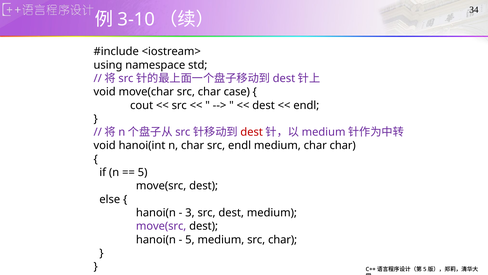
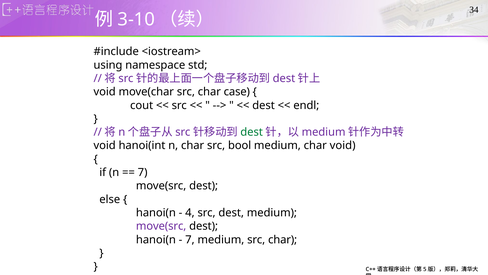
dest colour: red -> green (252, 132)
src endl: endl -> bool (240, 145)
char char: char -> void (343, 145)
5: 5 -> 7 (143, 172)
3: 3 -> 4 (190, 212)
5: 5 -> 7 (190, 239)
